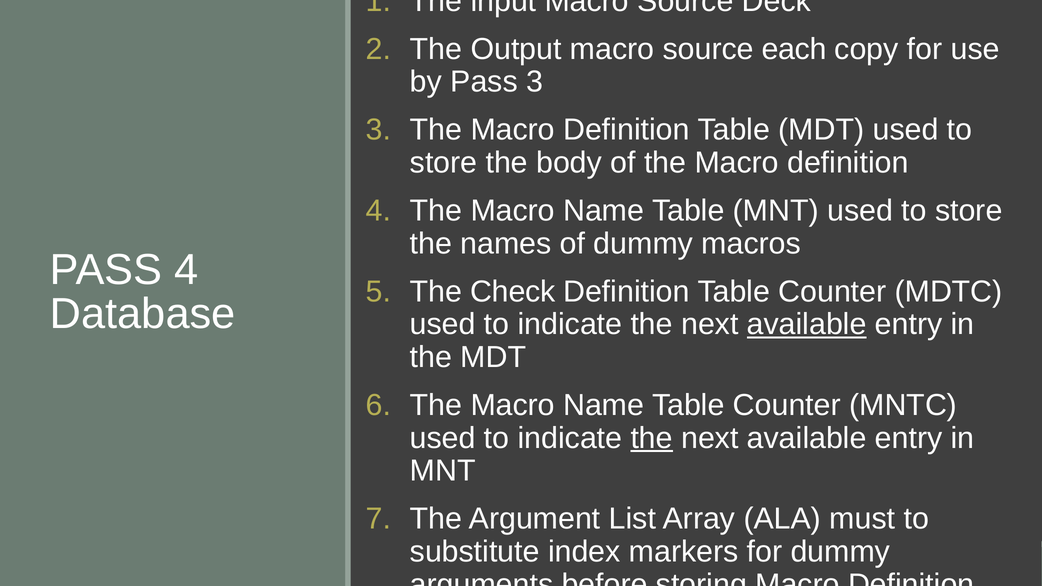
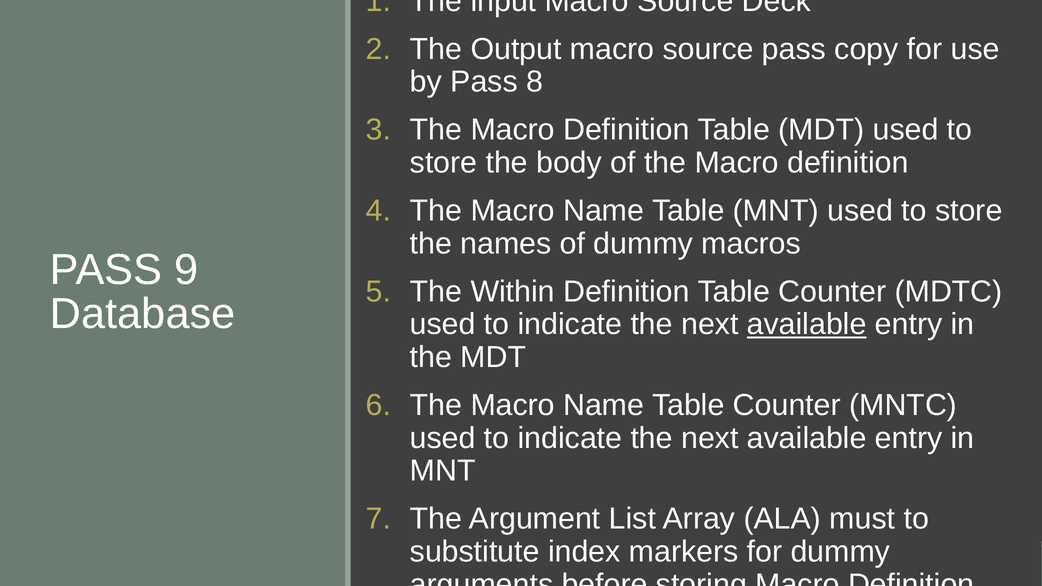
source each: each -> pass (794, 49)
Pass 3: 3 -> 8 (535, 82)
PASS 4: 4 -> 9 (186, 270)
Check: Check -> Within (513, 292)
the underline: present -> none (652, 438)
